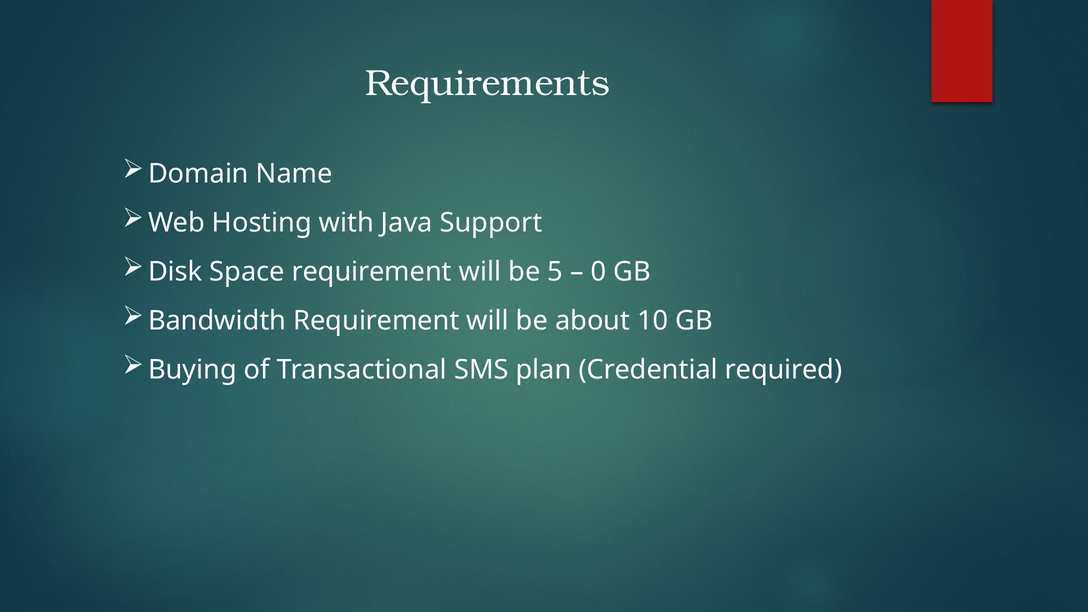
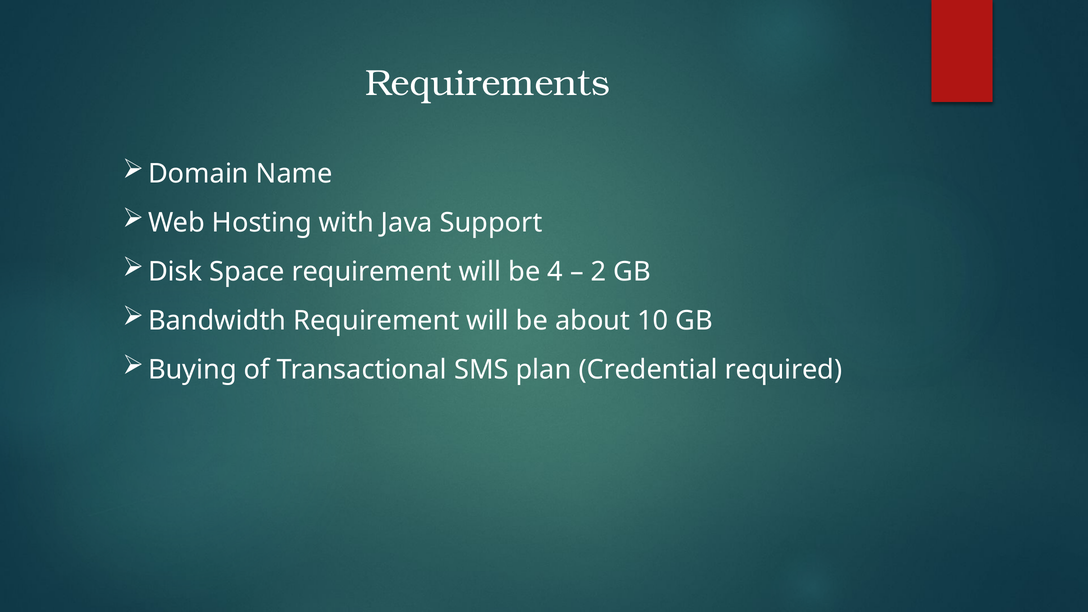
5: 5 -> 4 (555, 272)
0: 0 -> 2 (598, 272)
